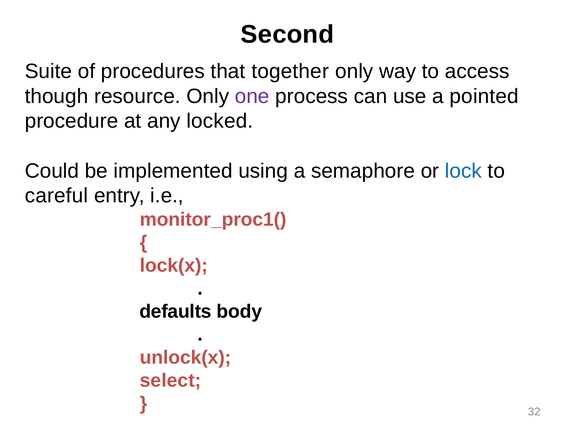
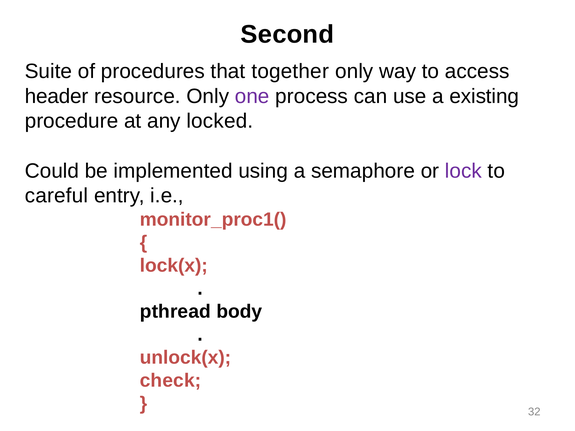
though: though -> header (57, 96)
pointed: pointed -> existing (484, 96)
lock colour: blue -> purple (463, 171)
defaults: defaults -> pthread (175, 312)
select: select -> check (171, 381)
